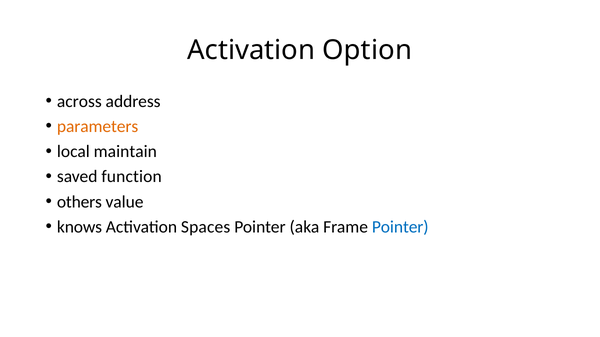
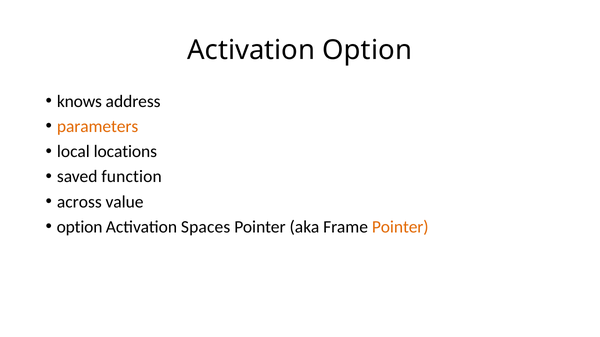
across: across -> knows (79, 101)
maintain: maintain -> locations (125, 152)
others: others -> across (79, 202)
knows: knows -> option (80, 227)
Pointer colour: blue -> orange (400, 227)
